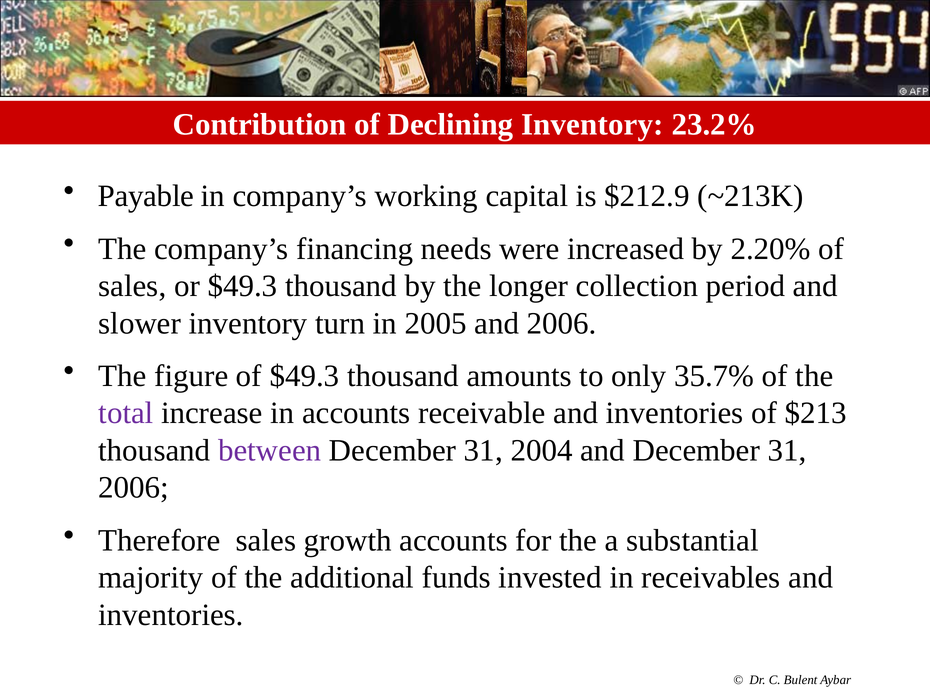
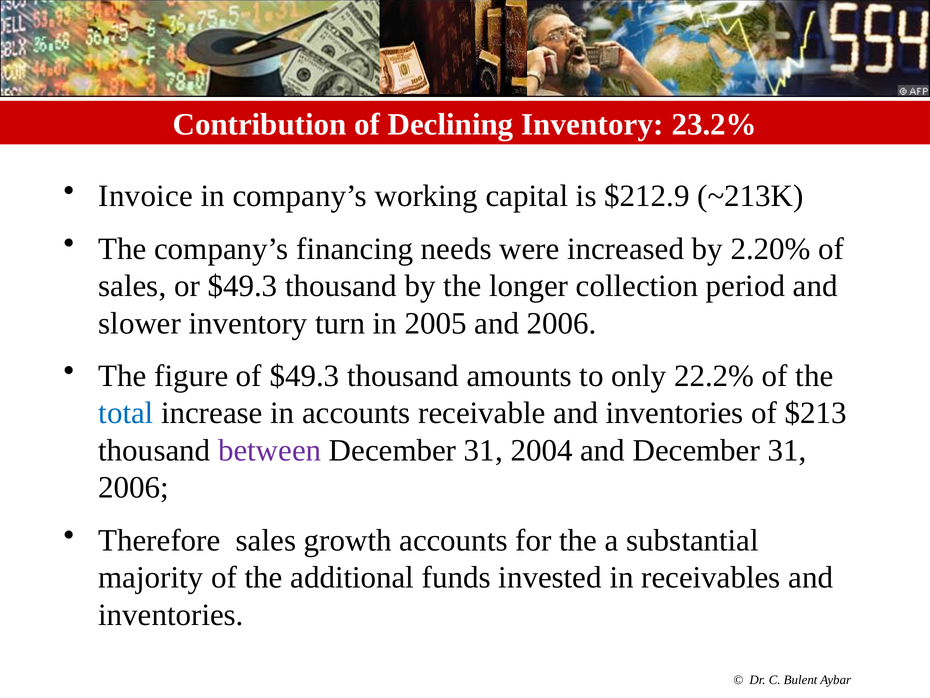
Payable: Payable -> Invoice (146, 196)
35.7%: 35.7% -> 22.2% (714, 376)
total colour: purple -> blue (126, 413)
